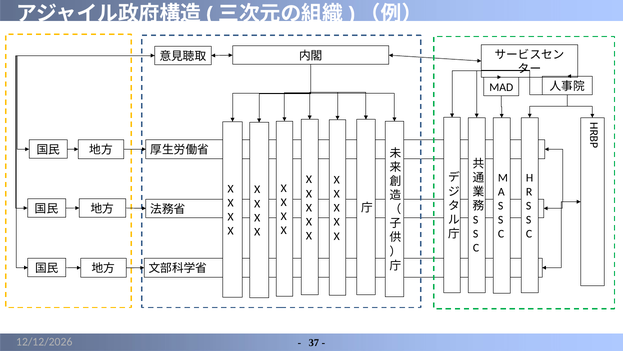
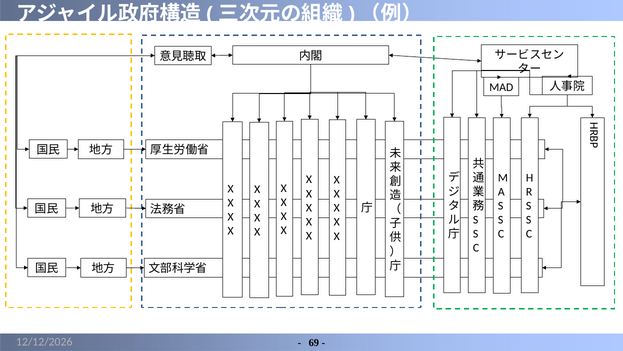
37: 37 -> 69 (314, 342)
